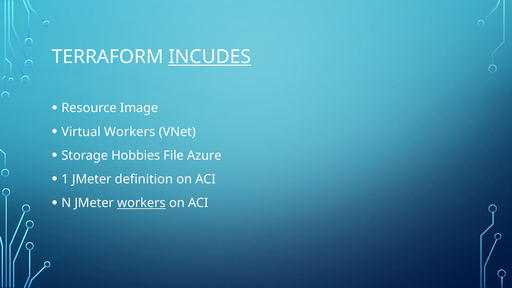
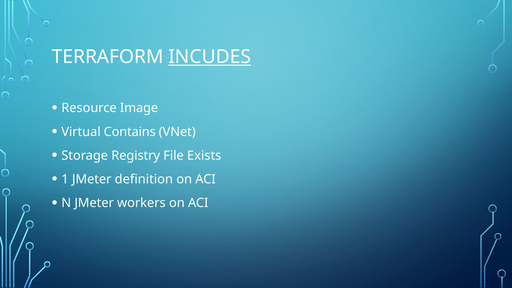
Virtual Workers: Workers -> Contains (130, 132)
Hobbies: Hobbies -> Registry (136, 156)
Azure: Azure -> Exists (204, 156)
workers underline: present -> none (141, 203)
